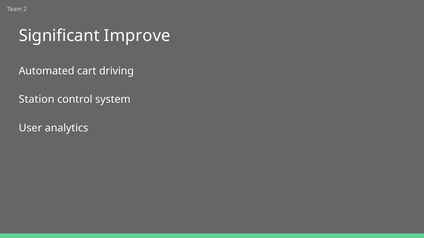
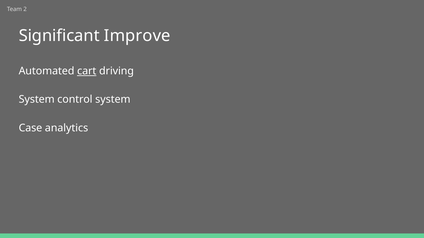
cart underline: none -> present (87, 71)
Station: Station -> System (37, 100)
User: User -> Case (30, 128)
